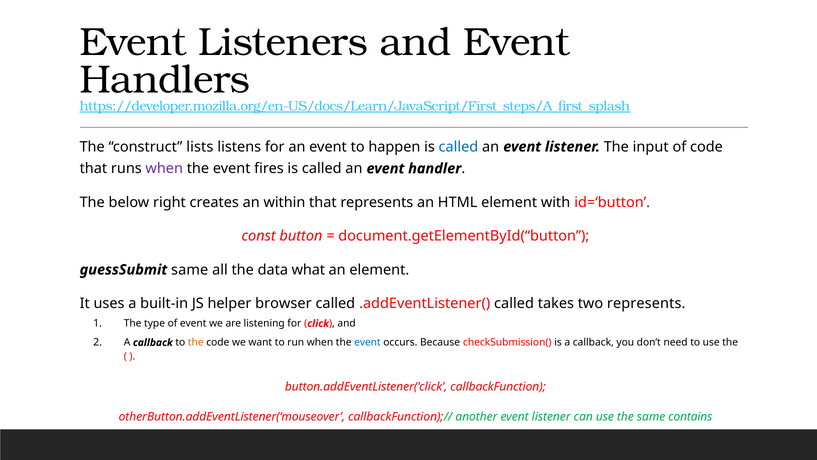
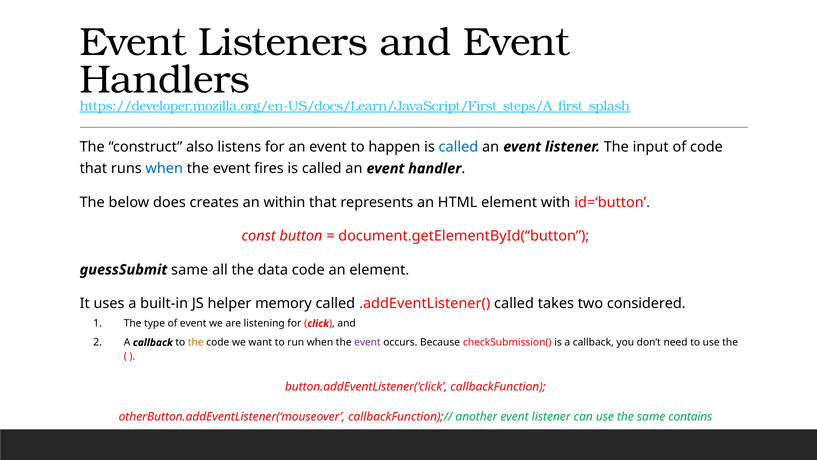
lists: lists -> also (200, 147)
when colour: purple -> blue (164, 168)
right: right -> does (169, 202)
data what: what -> code (308, 270)
browser: browser -> memory (284, 303)
two represents: represents -> considered (646, 303)
event colour: blue -> purple (367, 342)
